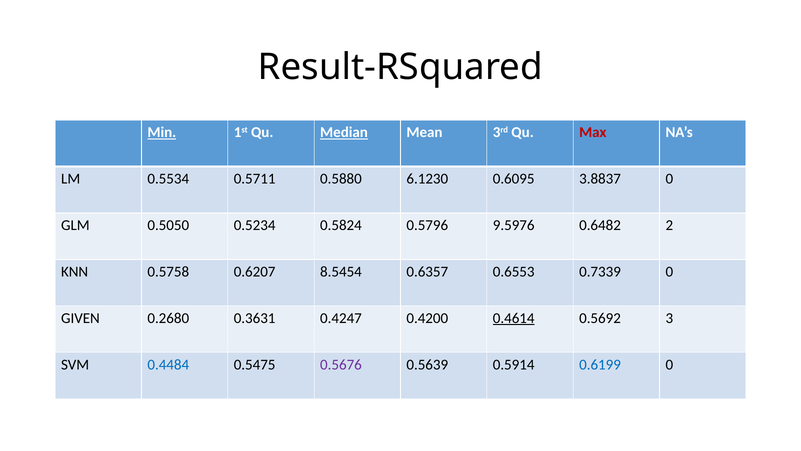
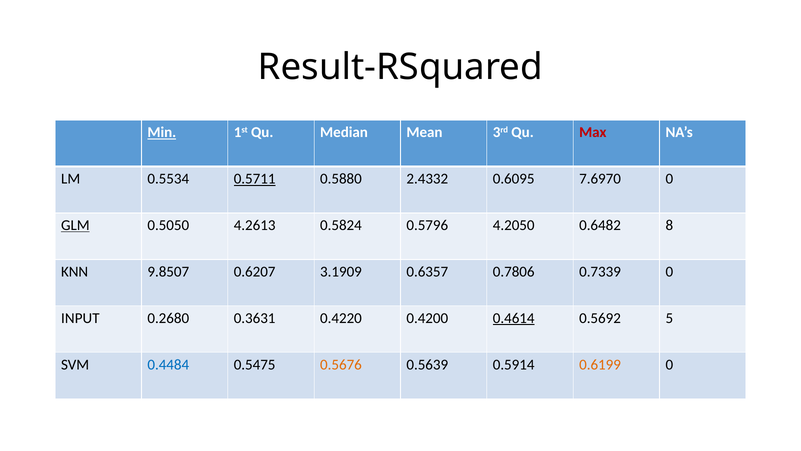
Median underline: present -> none (344, 132)
0.5711 underline: none -> present (255, 179)
6.1230: 6.1230 -> 2.4332 (427, 179)
3.8837: 3.8837 -> 7.6970 (600, 179)
GLM underline: none -> present (75, 225)
0.5234: 0.5234 -> 4.2613 (255, 225)
9.5976: 9.5976 -> 4.2050 (514, 225)
2: 2 -> 8 (669, 225)
0.5758: 0.5758 -> 9.8507 (168, 272)
8.5454: 8.5454 -> 3.1909 (341, 272)
0.6553: 0.6553 -> 0.7806 (514, 272)
GIVEN: GIVEN -> INPUT (80, 318)
0.4247: 0.4247 -> 0.4220 (341, 318)
3: 3 -> 5 (669, 318)
0.5676 colour: purple -> orange (341, 364)
0.6199 colour: blue -> orange (600, 364)
